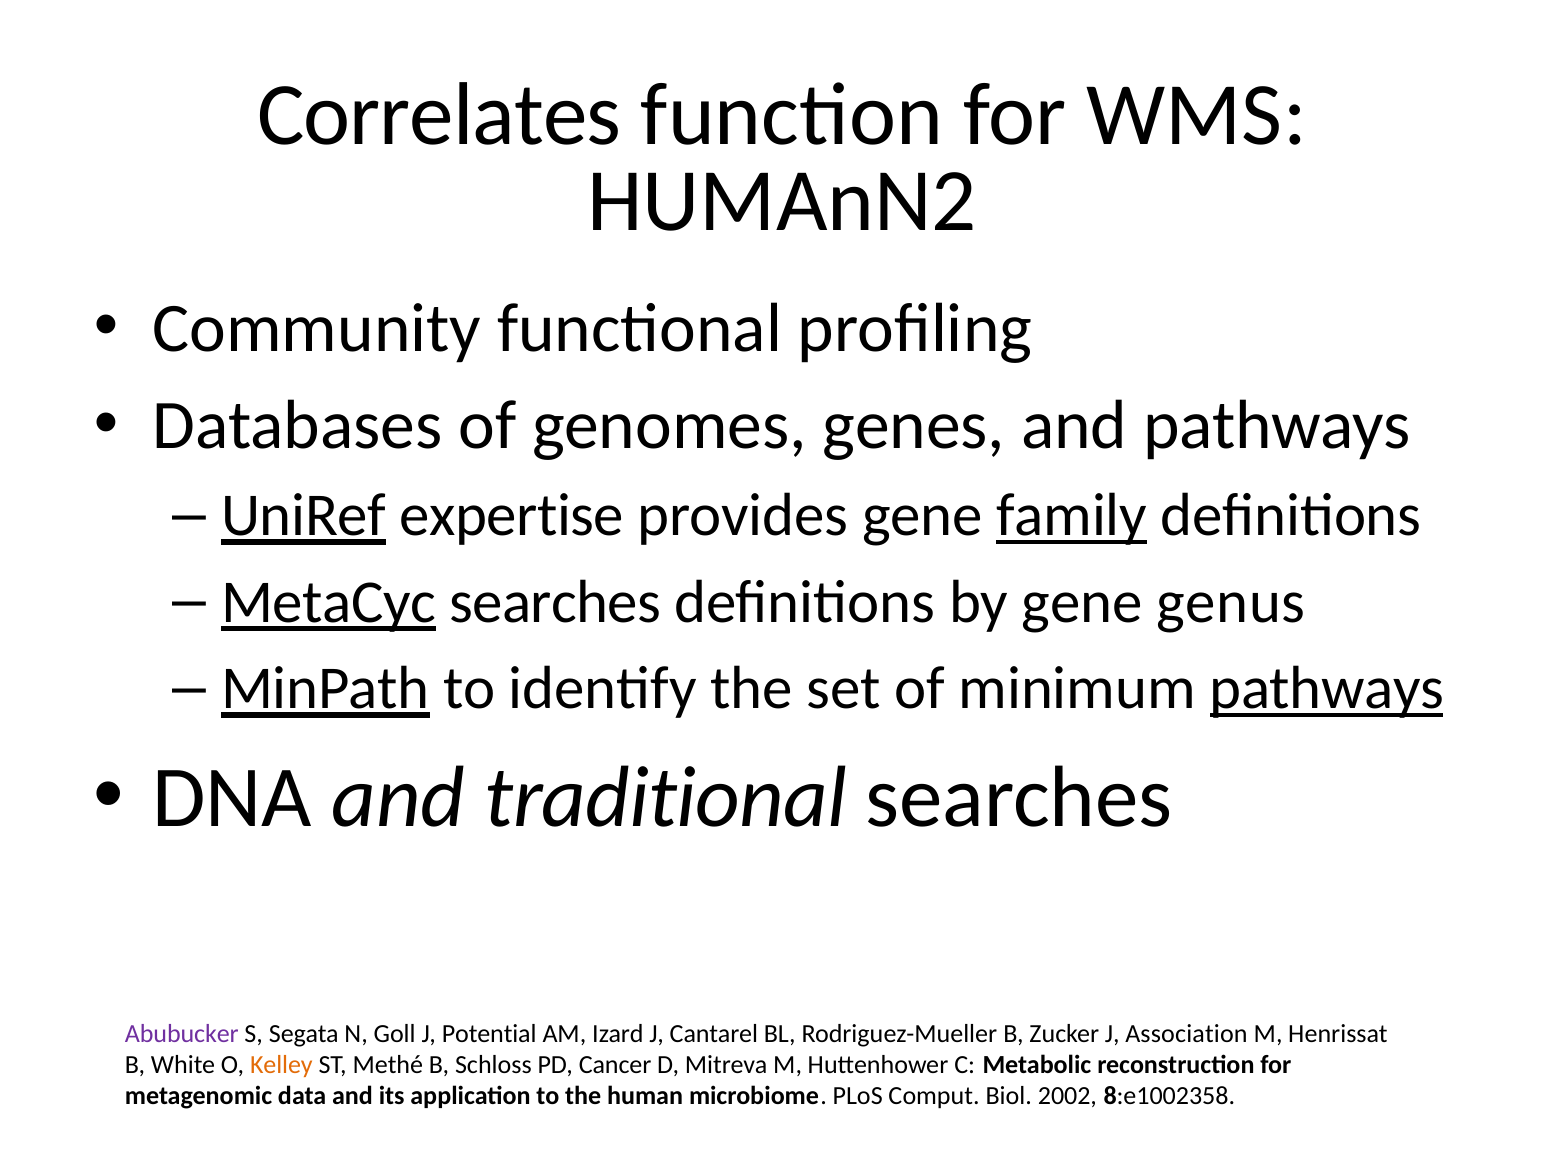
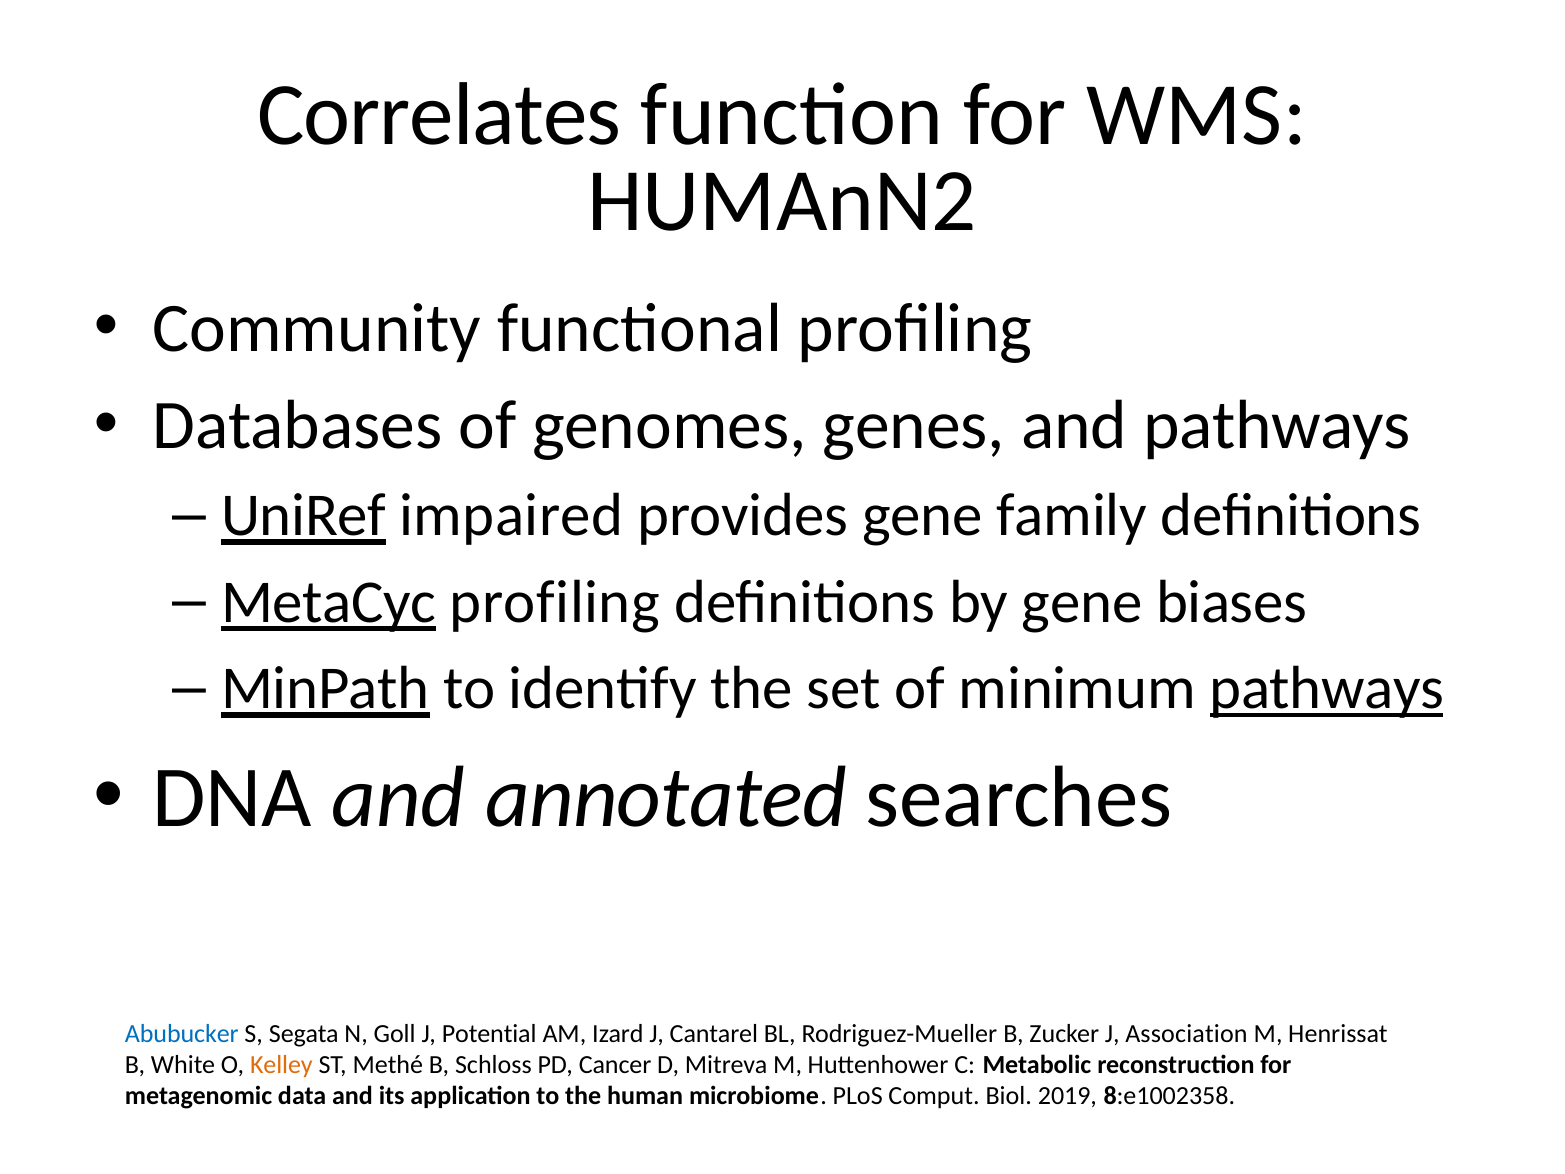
expertise: expertise -> impaired (511, 516)
family underline: present -> none (1072, 516)
MetaCyc searches: searches -> profiling (555, 602)
genus: genus -> biases (1231, 602)
traditional: traditional -> annotated (666, 798)
Abubucker colour: purple -> blue (182, 1034)
2002: 2002 -> 2019 (1067, 1096)
